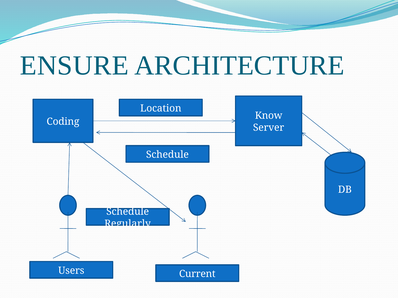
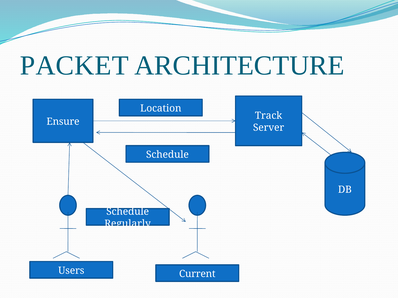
ENSURE: ENSURE -> PACKET (74, 66)
Know: Know -> Track (269, 116)
Coding: Coding -> Ensure (63, 122)
